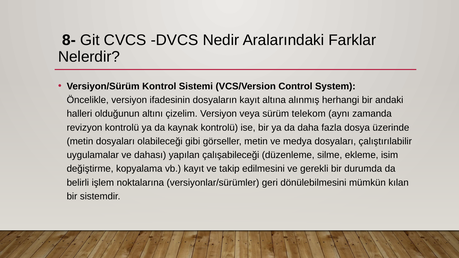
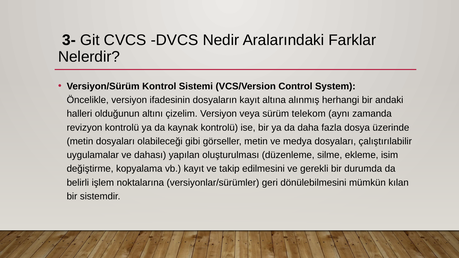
8-: 8- -> 3- (69, 40)
çalışabileceği: çalışabileceği -> oluşturulması (231, 155)
